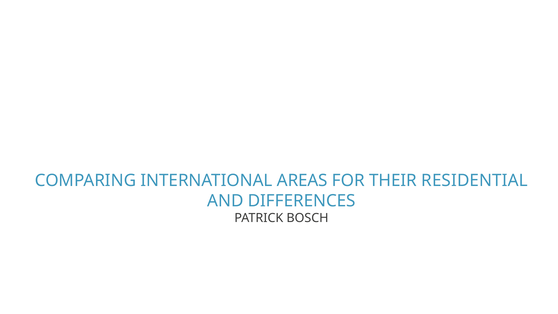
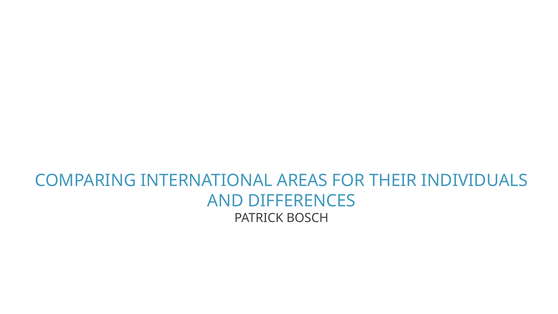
RESIDENTIAL: RESIDENTIAL -> INDIVIDUALS (475, 180)
